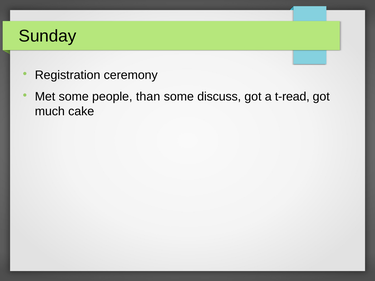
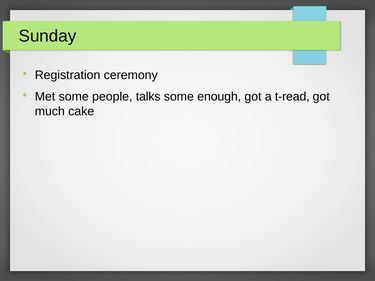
than: than -> talks (148, 97)
discuss: discuss -> enough (219, 97)
